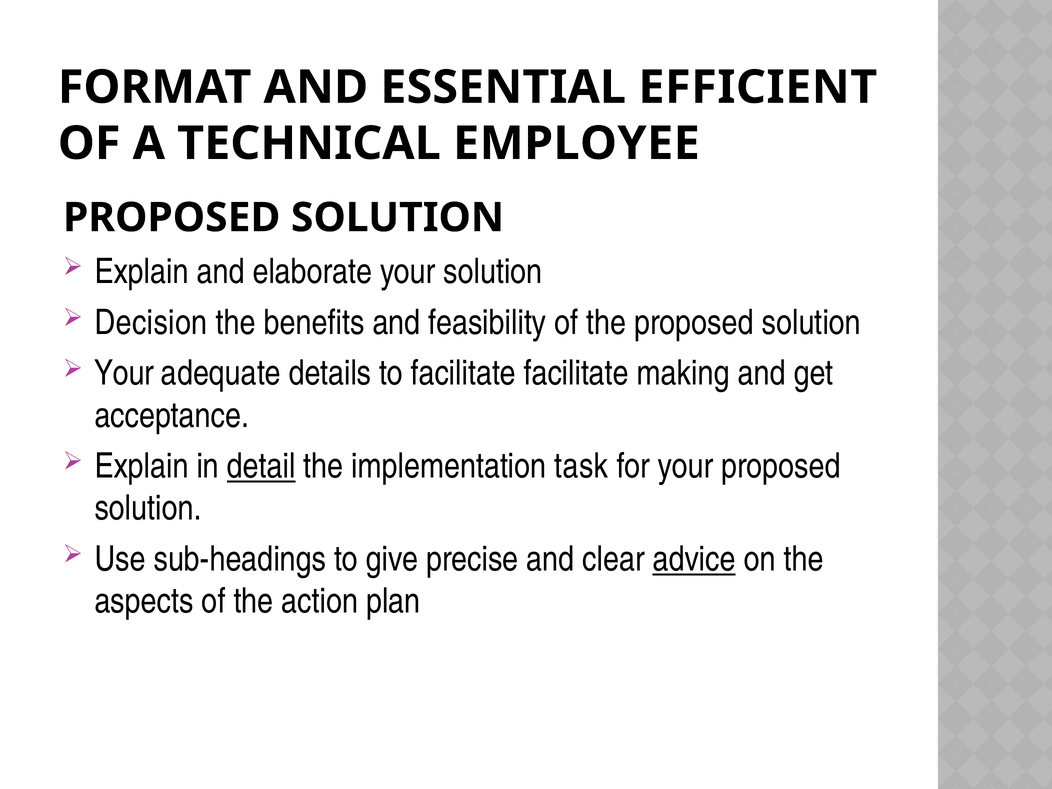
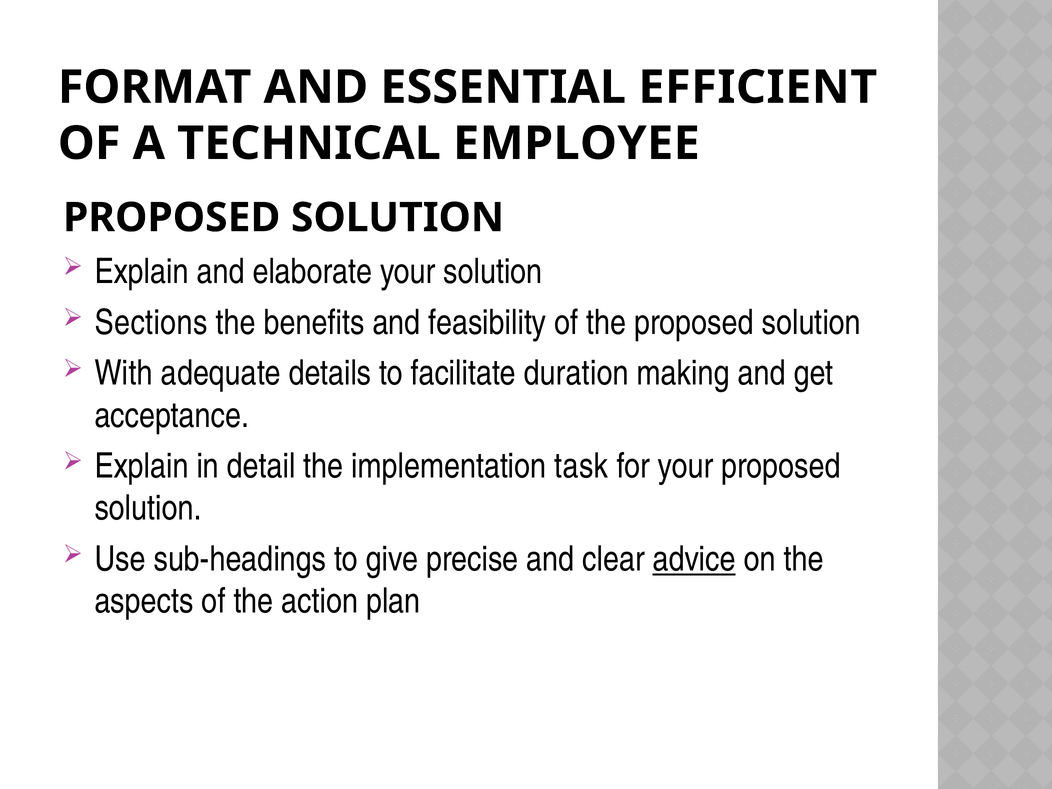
Decision: Decision -> Sections (151, 322)
Your: Your -> With (124, 373)
facilitate facilitate: facilitate -> duration (576, 373)
detail underline: present -> none (261, 466)
